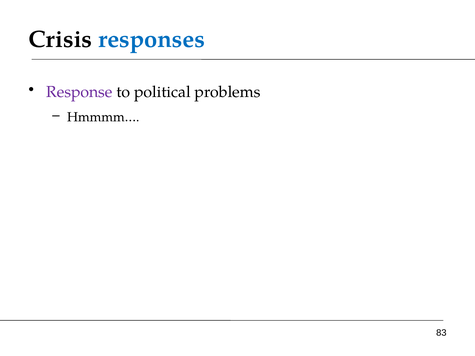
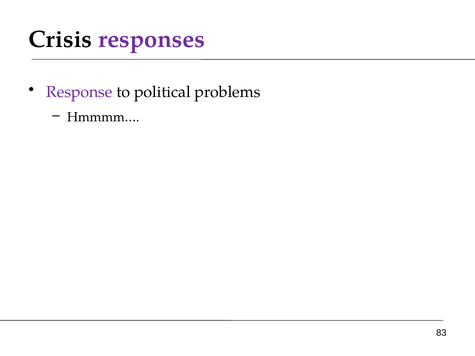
responses colour: blue -> purple (152, 39)
